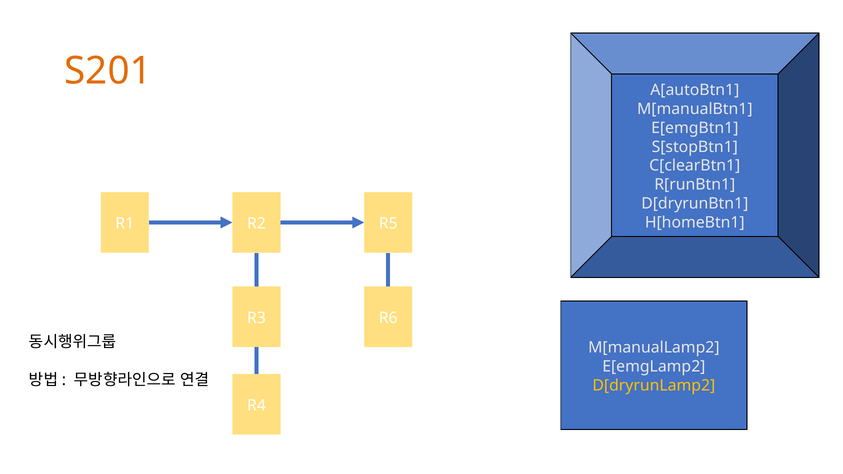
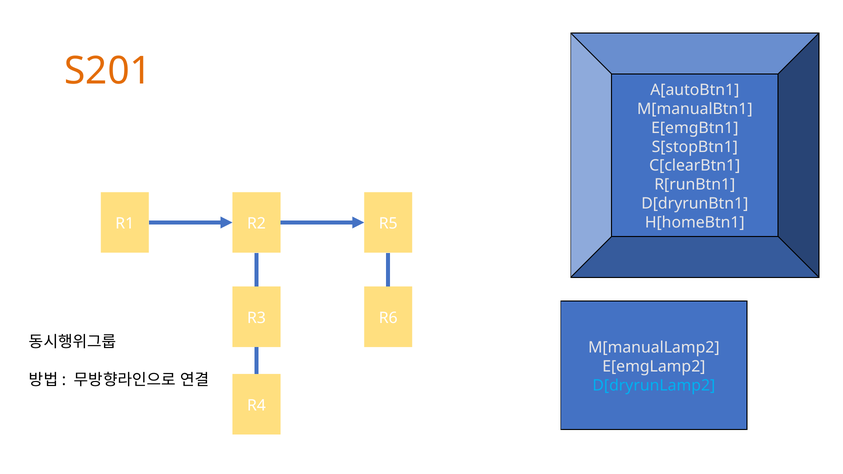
D[dryrunLamp2 colour: yellow -> light blue (654, 386)
